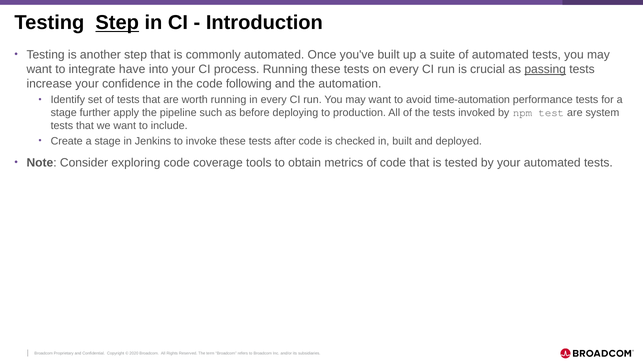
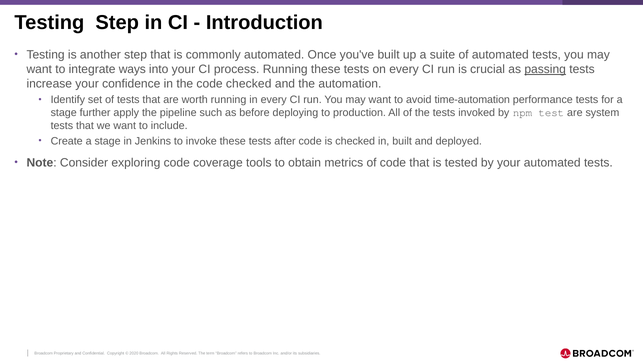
Step underline: present -> none (117, 23)
have: have -> ways (132, 69)
code following: following -> checked (249, 84)
